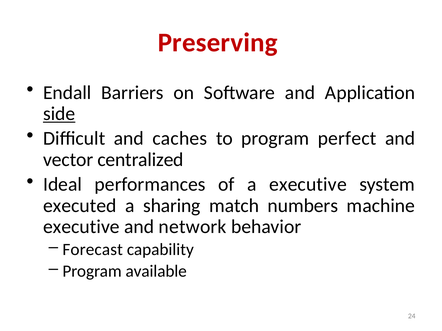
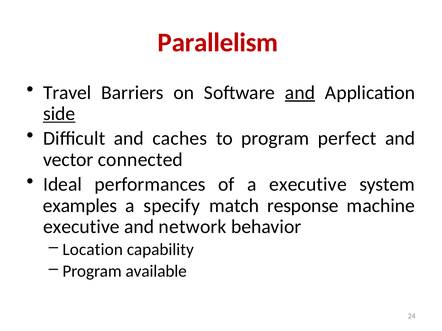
Preserving: Preserving -> Parallelism (218, 43)
Endall: Endall -> Travel (67, 93)
and underline: none -> present (300, 93)
centralized: centralized -> connected (140, 160)
executed: executed -> examples (80, 206)
sharing: sharing -> specify (172, 206)
numbers: numbers -> response (303, 206)
Forecast: Forecast -> Location (93, 250)
